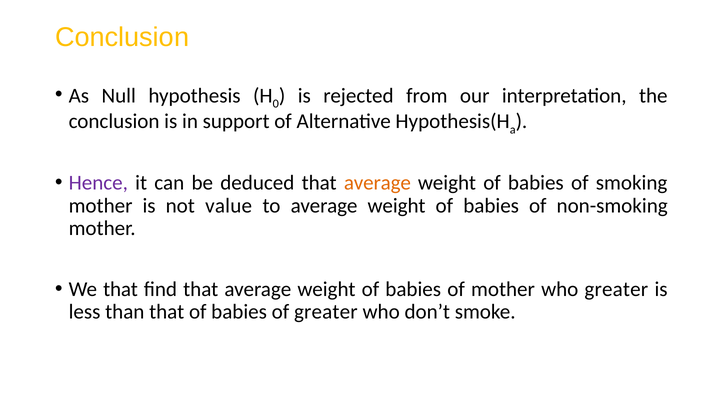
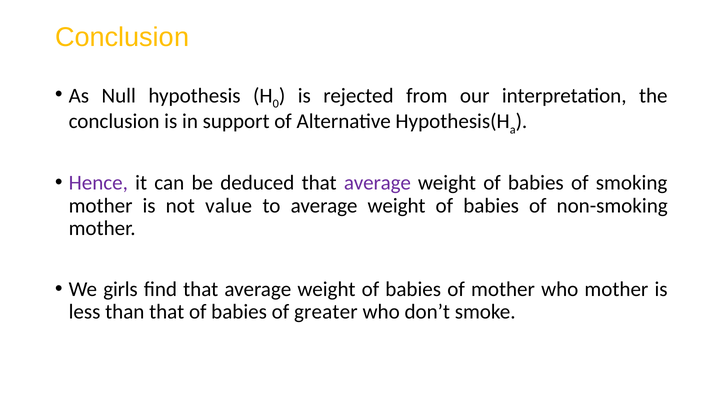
average colour: orange -> purple (377, 183)
We that: that -> girls (121, 289)
who greater: greater -> mother (616, 289)
